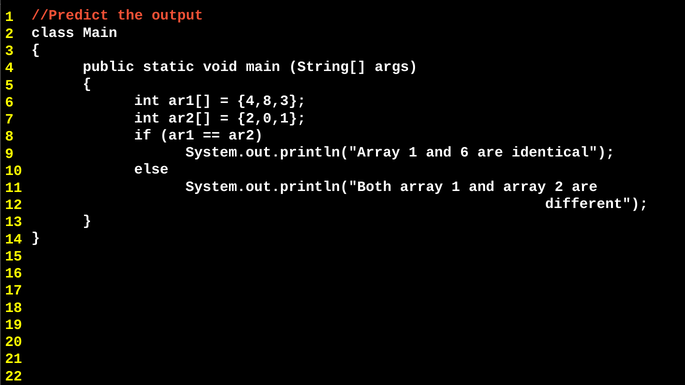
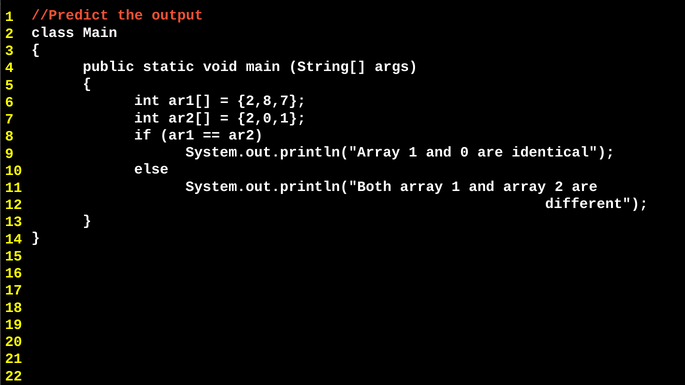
4,8,3: 4,8,3 -> 2,8,7 (272, 101)
and 6: 6 -> 0 (464, 152)
